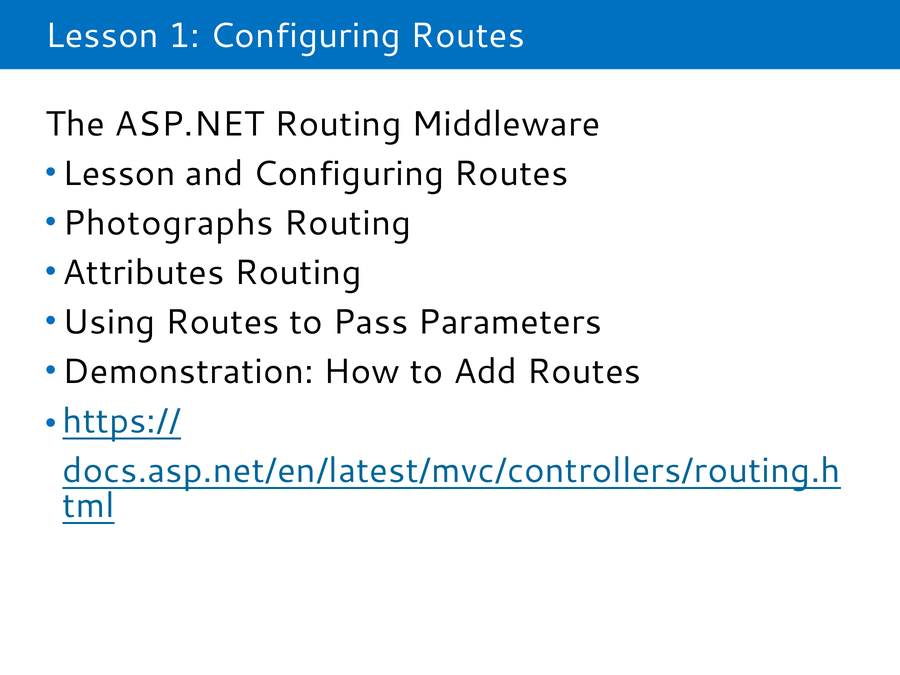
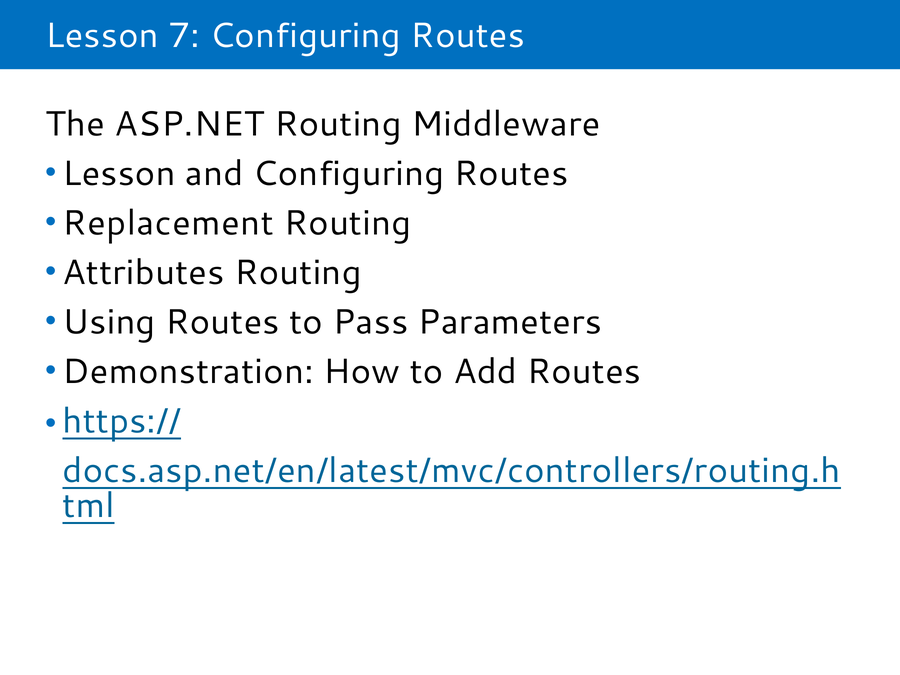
1: 1 -> 7 (184, 36)
Photographs: Photographs -> Replacement (168, 223)
